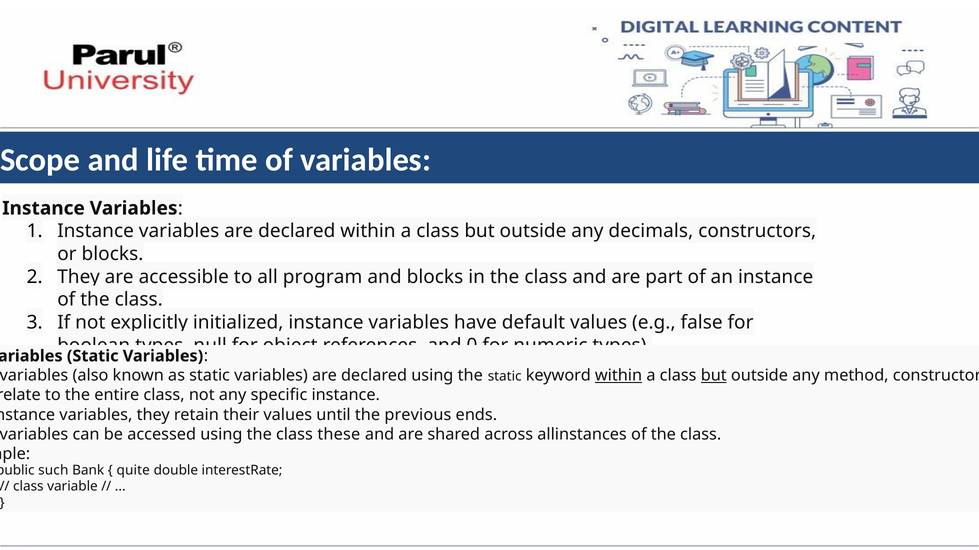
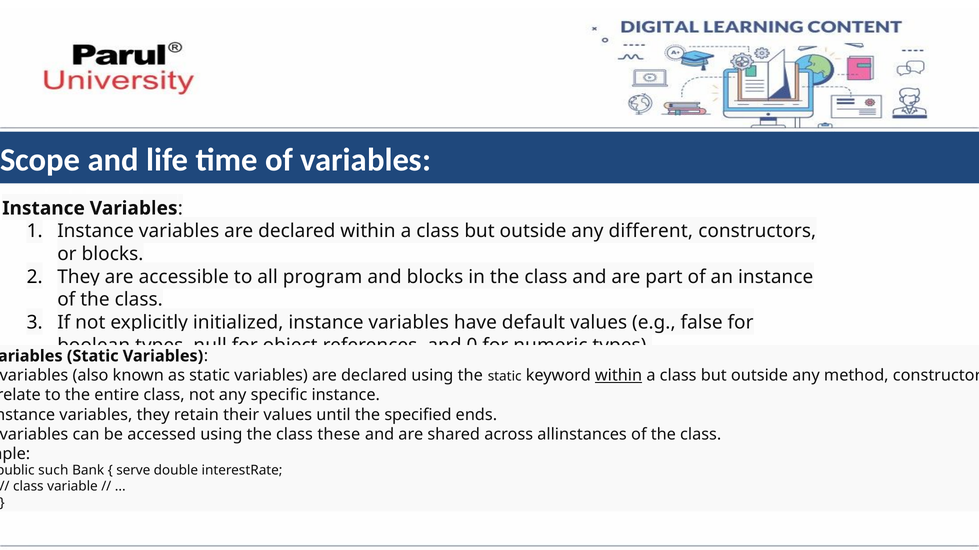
decimals: decimals -> different (651, 231)
but underline: present -> none (714, 376)
previous: previous -> specified (418, 415)
quite: quite -> serve (133, 471)
